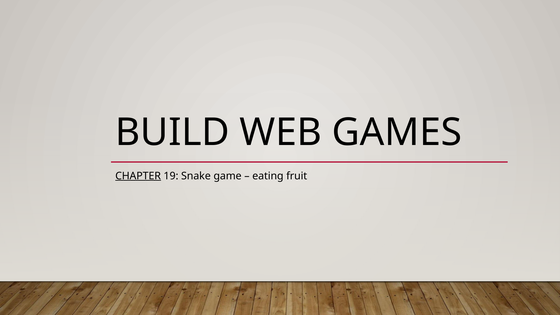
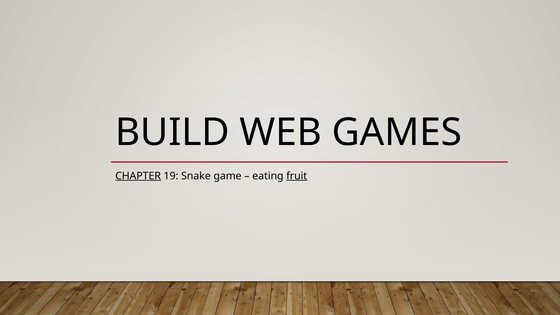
fruit underline: none -> present (297, 176)
